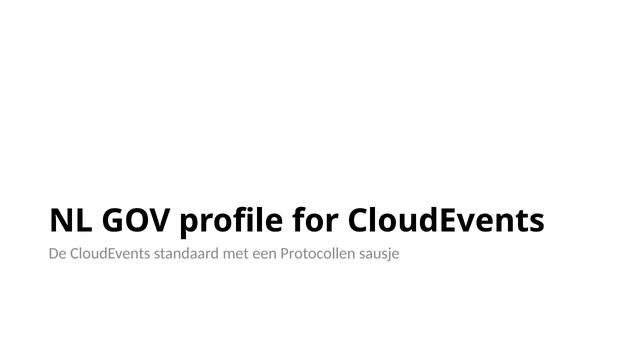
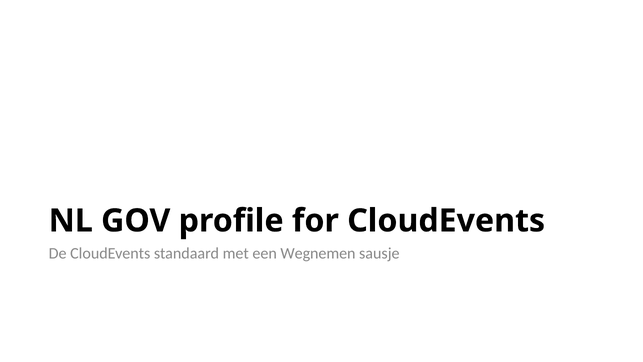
Protocollen: Protocollen -> Wegnemen (318, 253)
